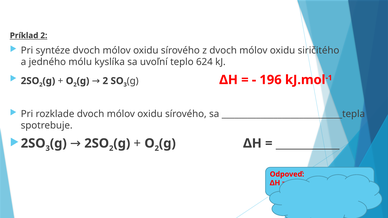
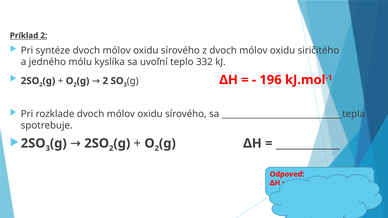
624: 624 -> 332 (204, 62)
